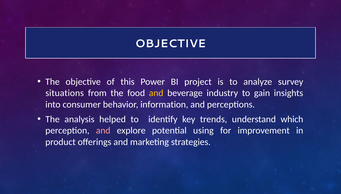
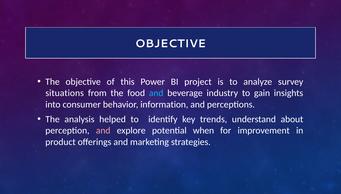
and colour: yellow -> light blue (156, 93)
which: which -> about (292, 120)
using: using -> when (203, 131)
